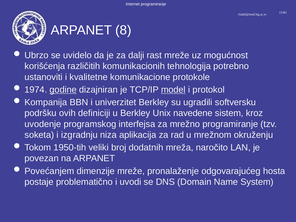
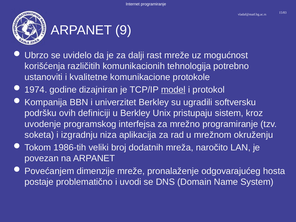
8: 8 -> 9 (123, 30)
godine underline: present -> none (63, 90)
navedene: navedene -> pristupaju (193, 113)
1950-tih: 1950-tih -> 1986-tih (70, 148)
